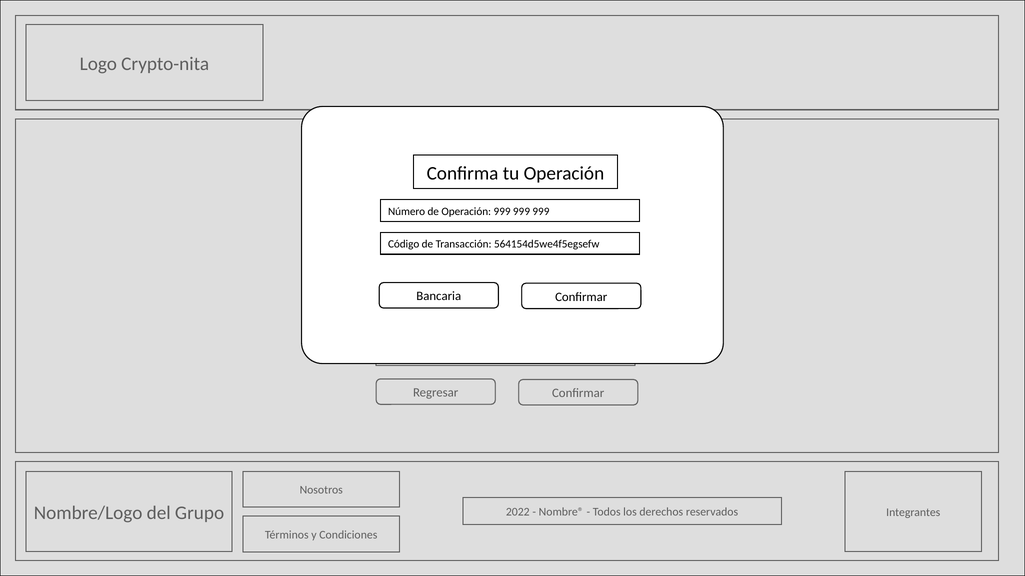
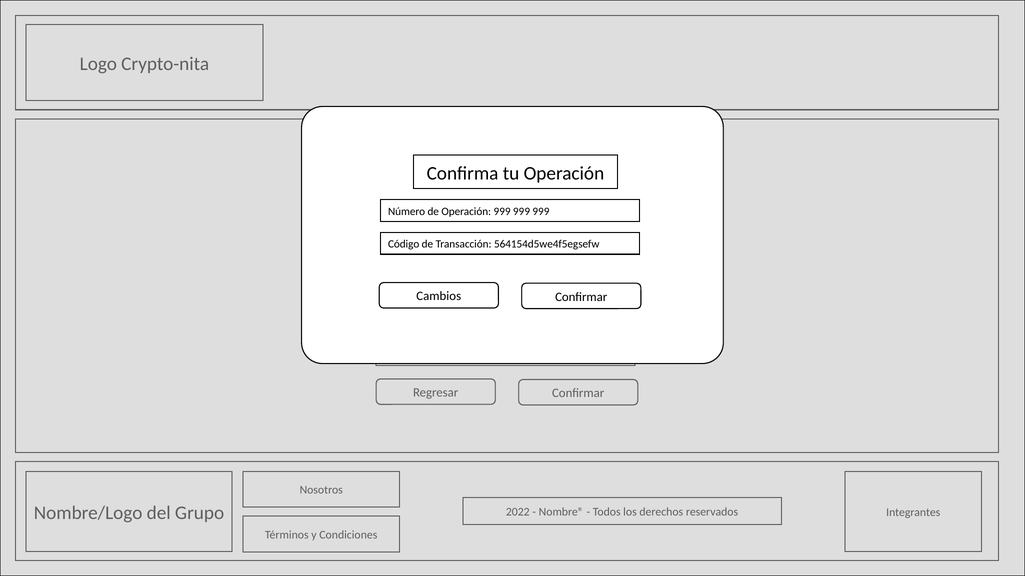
Bancaria: Bancaria -> Cambios (439, 296)
